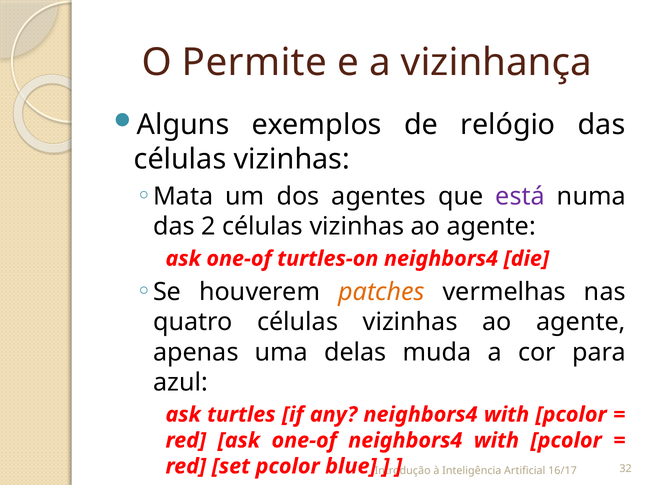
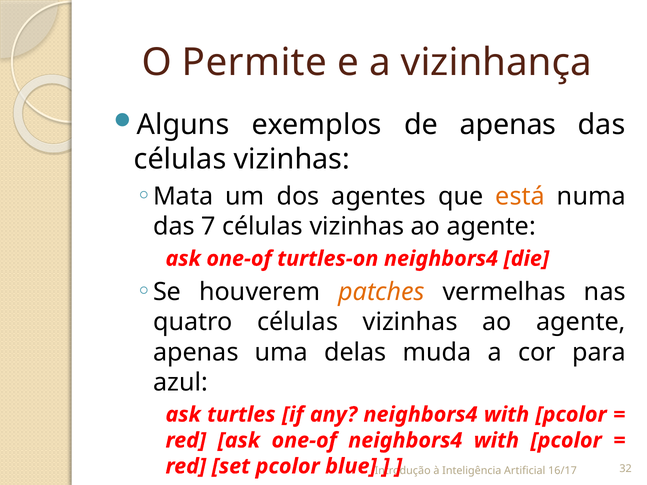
de relógio: relógio -> apenas (508, 125)
está colour: purple -> orange (520, 196)
2: 2 -> 7 (208, 227)
